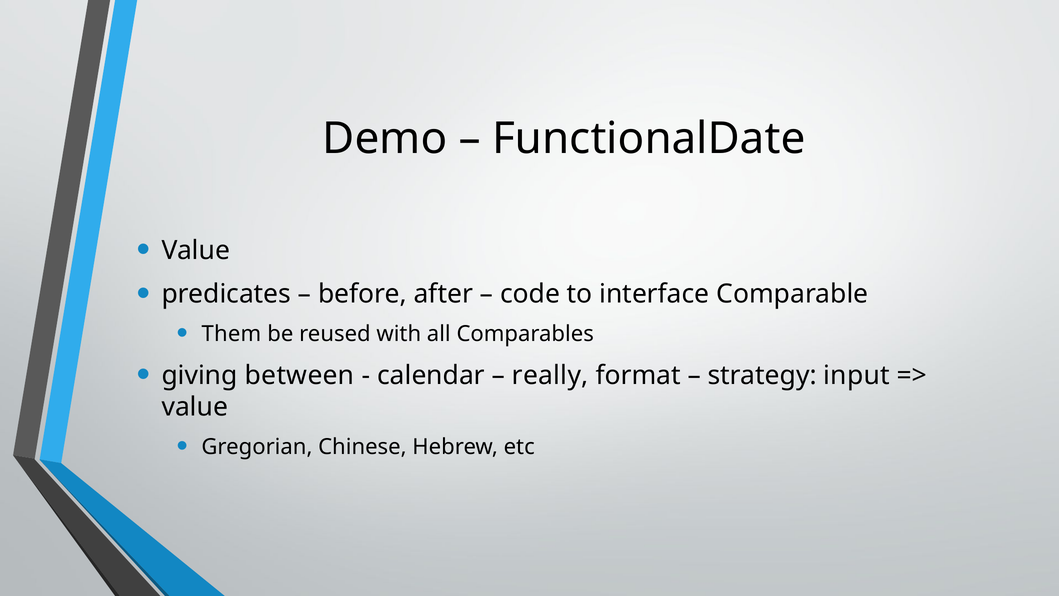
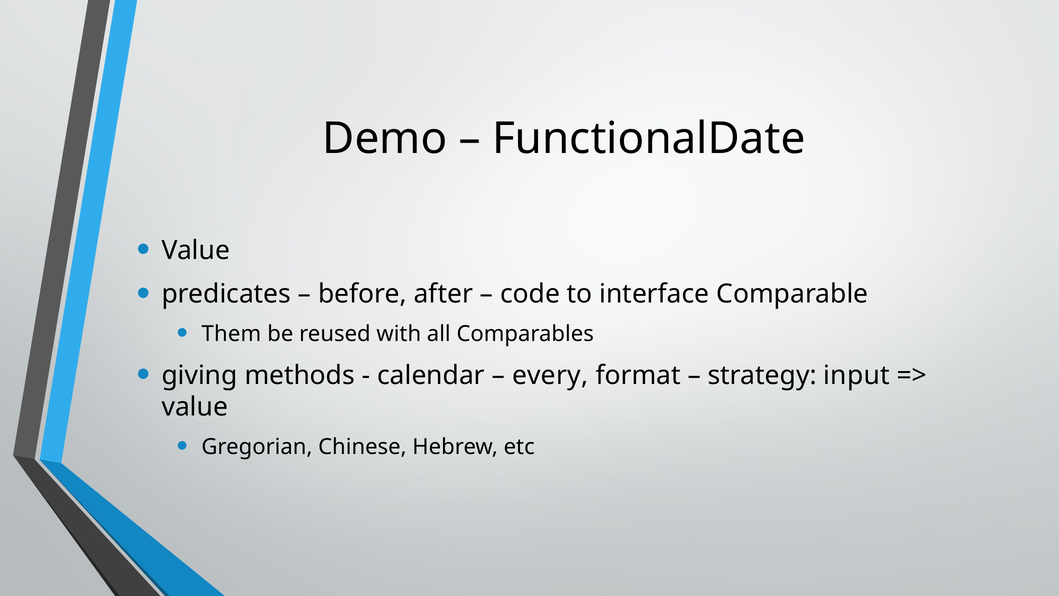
between: between -> methods (300, 375)
really: really -> every (550, 375)
